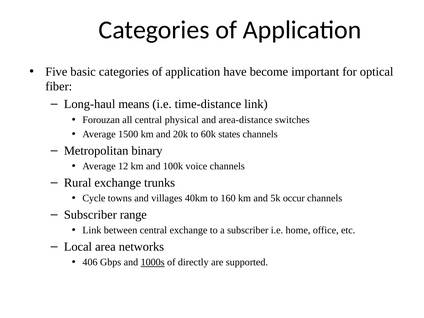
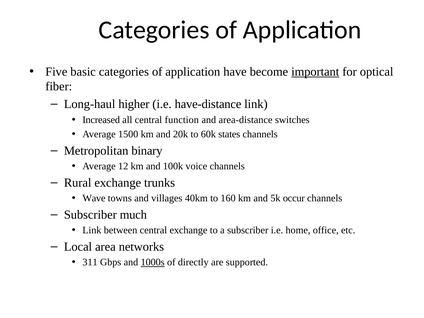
important underline: none -> present (315, 72)
means: means -> higher (134, 104)
time-distance: time-distance -> have-distance (208, 104)
Forouzan: Forouzan -> Increased (101, 120)
physical: physical -> function (182, 120)
Cycle: Cycle -> Wave (94, 198)
range: range -> much (133, 215)
406: 406 -> 311 (90, 262)
